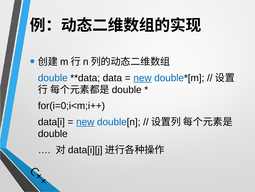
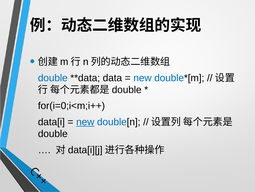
new underline: present -> none (142, 78)
